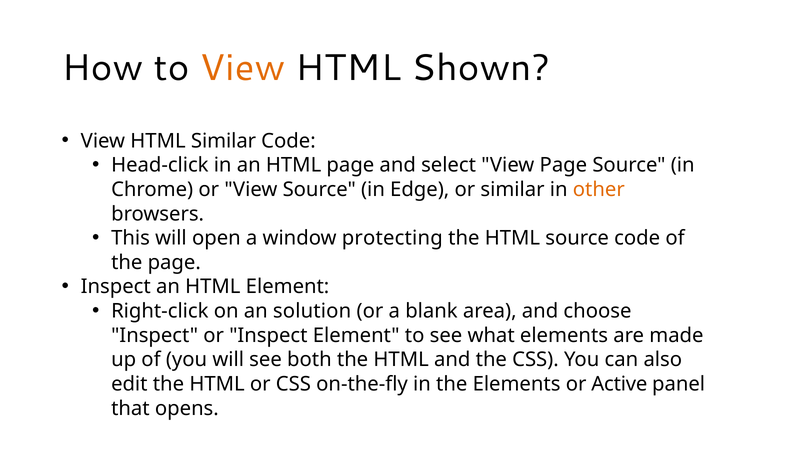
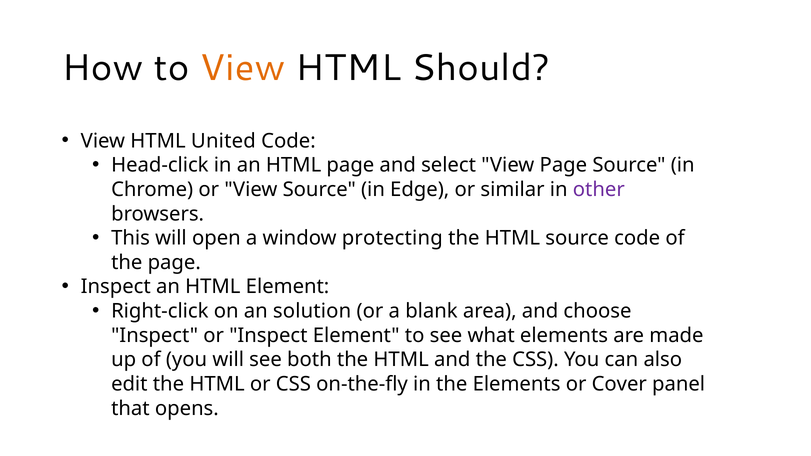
Shown: Shown -> Should (481, 68)
HTML Similar: Similar -> United (223, 141)
other colour: orange -> purple (599, 190)
Active: Active -> Cover (619, 384)
